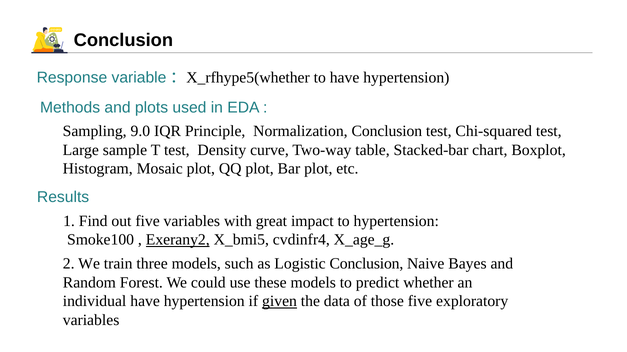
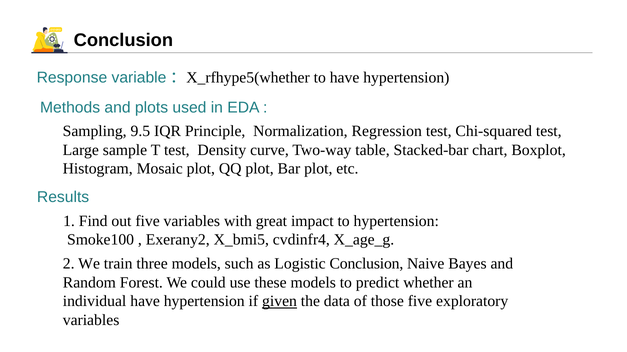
9.0: 9.0 -> 9.5 (140, 131)
Normalization Conclusion: Conclusion -> Regression (387, 131)
Exerany2 underline: present -> none (178, 240)
